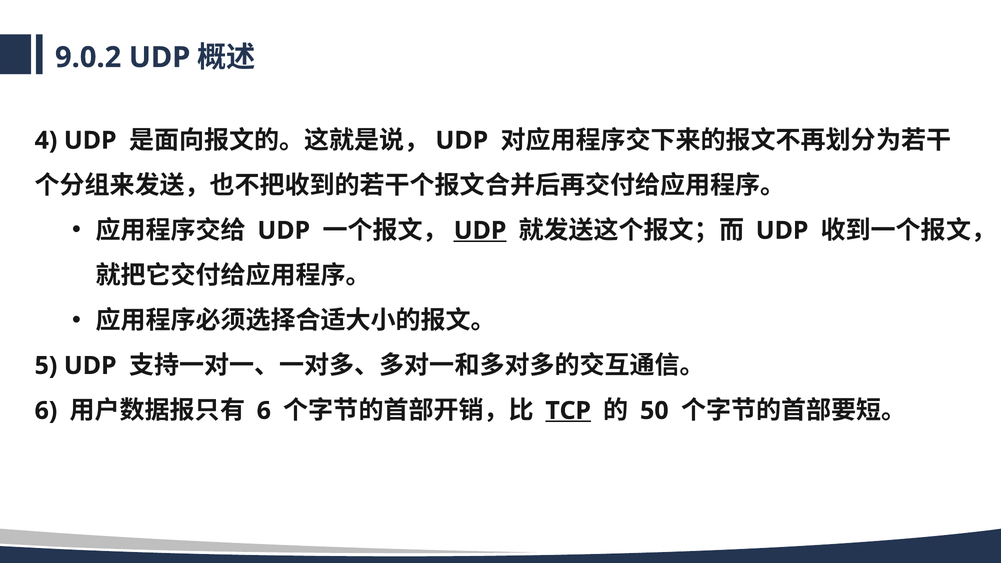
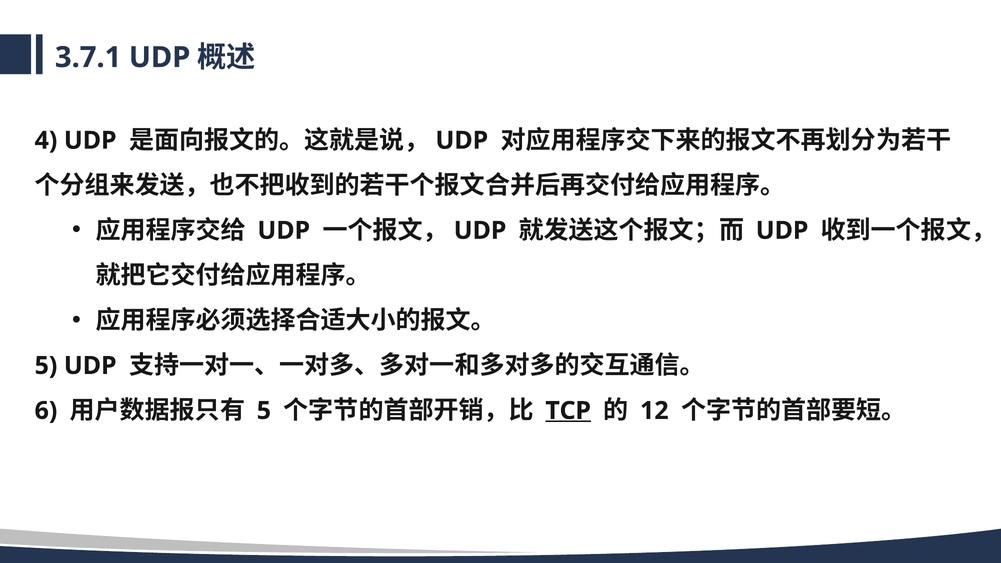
9.0.2: 9.0.2 -> 3.7.1 (88, 57)
UDP underline: present -> none (480, 231)
6: 6 -> 5 (264, 411)
50: 50 -> 12 (654, 411)
